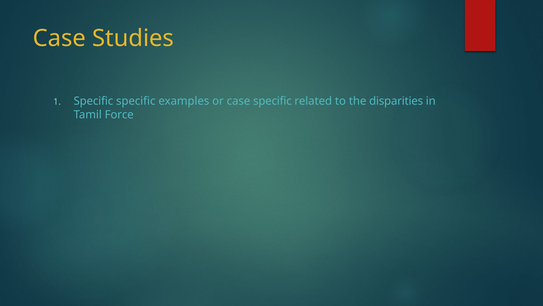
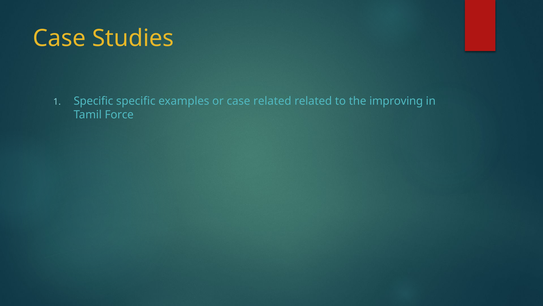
case specific: specific -> related (272, 101)
disparities: disparities -> improving (396, 101)
